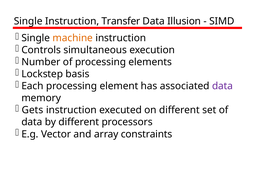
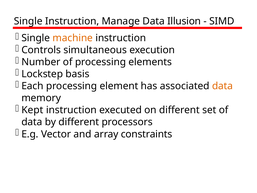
Transfer: Transfer -> Manage (121, 21)
data colour: purple -> orange (223, 86)
Gets: Gets -> Kept (32, 110)
